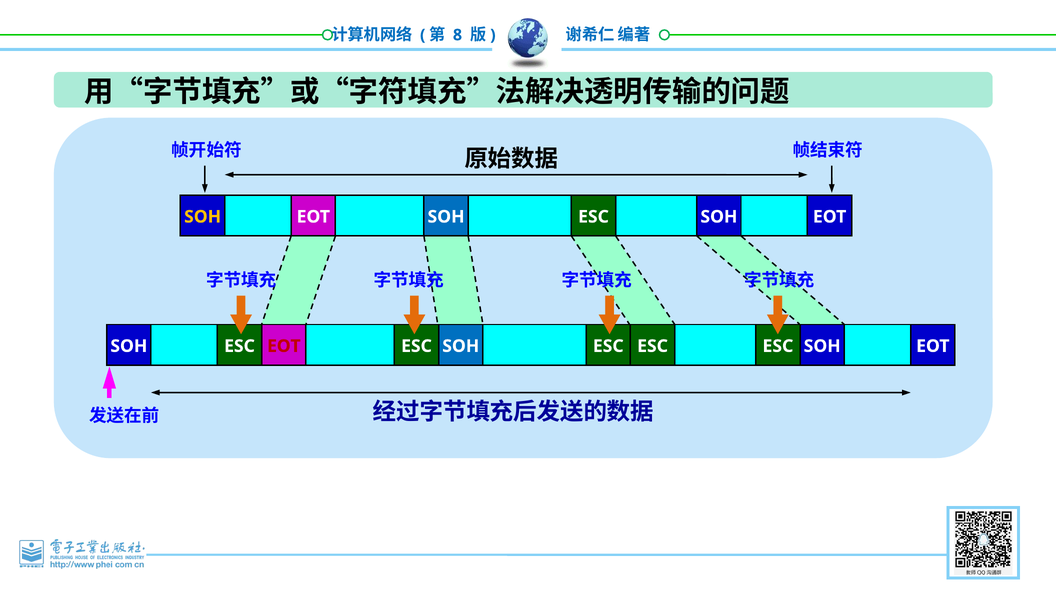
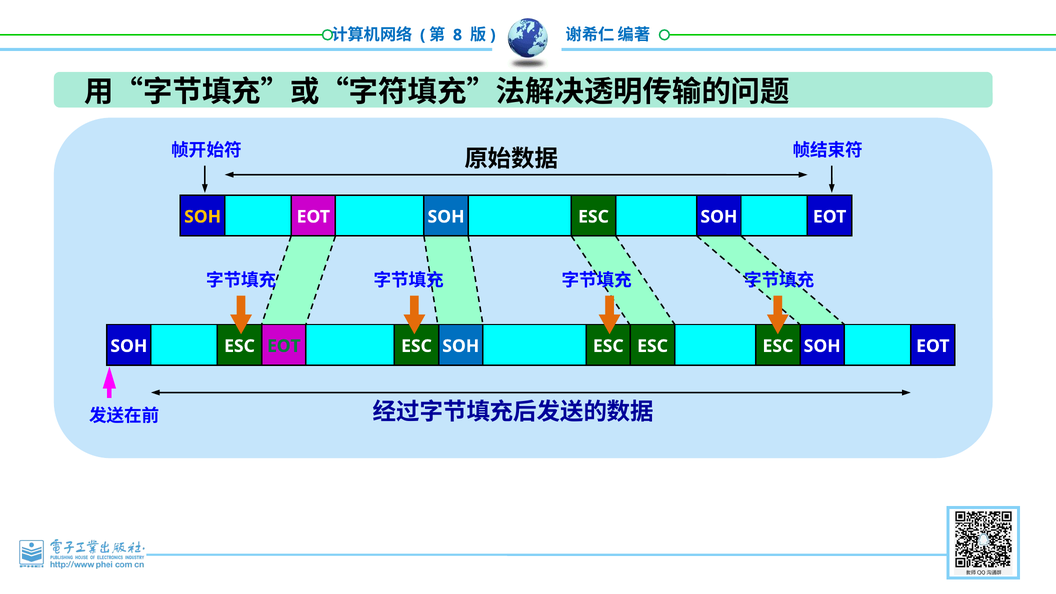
EOT colour: red -> green (284, 346)
